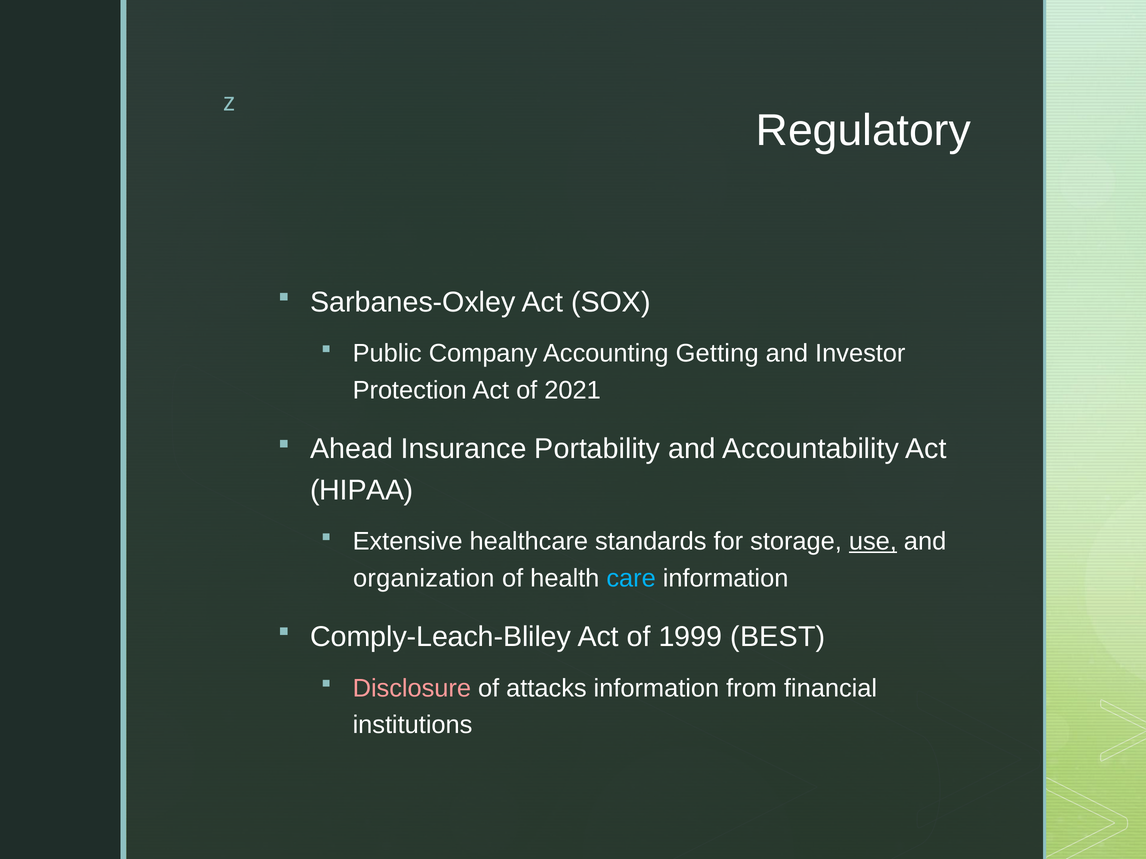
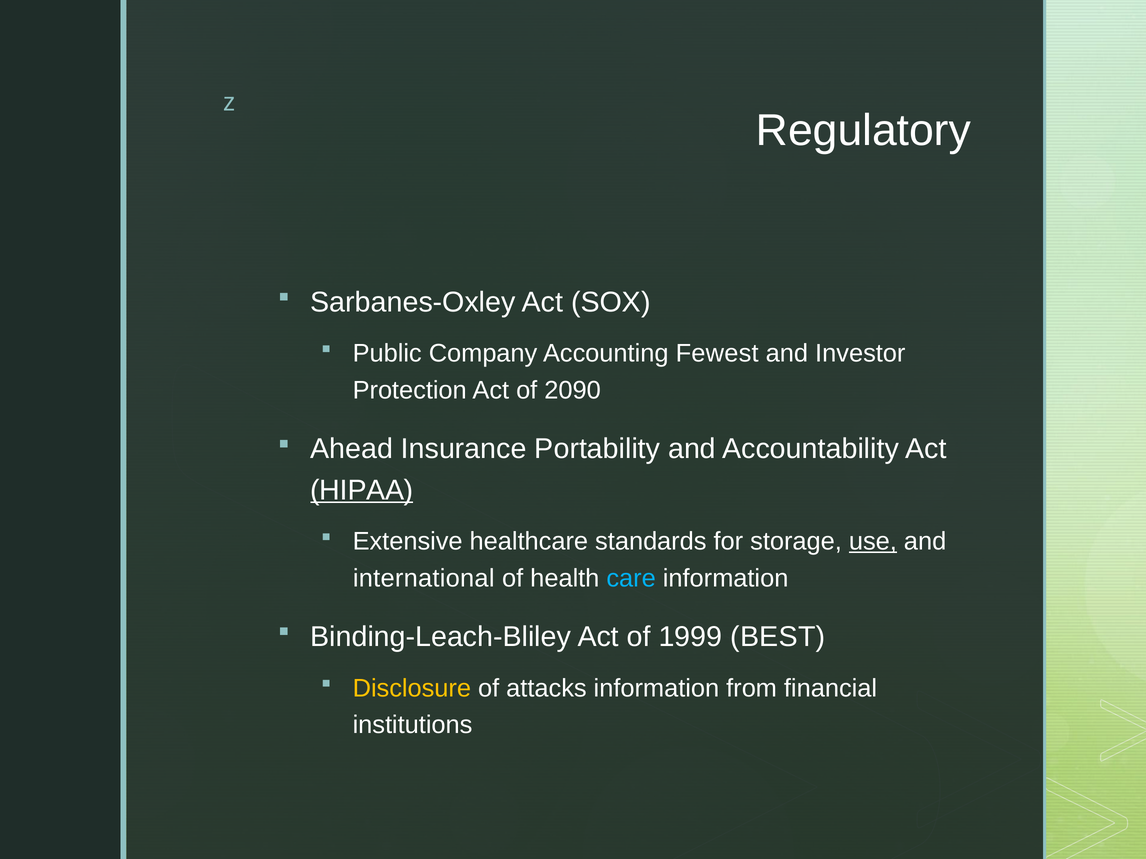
Getting: Getting -> Fewest (717, 354)
2021: 2021 -> 2090 (573, 390)
HIPAA underline: none -> present (362, 490)
organization: organization -> international (424, 578)
Comply-Leach-Bliley: Comply-Leach-Bliley -> Binding-Leach-Bliley (441, 637)
Disclosure colour: pink -> yellow (412, 689)
